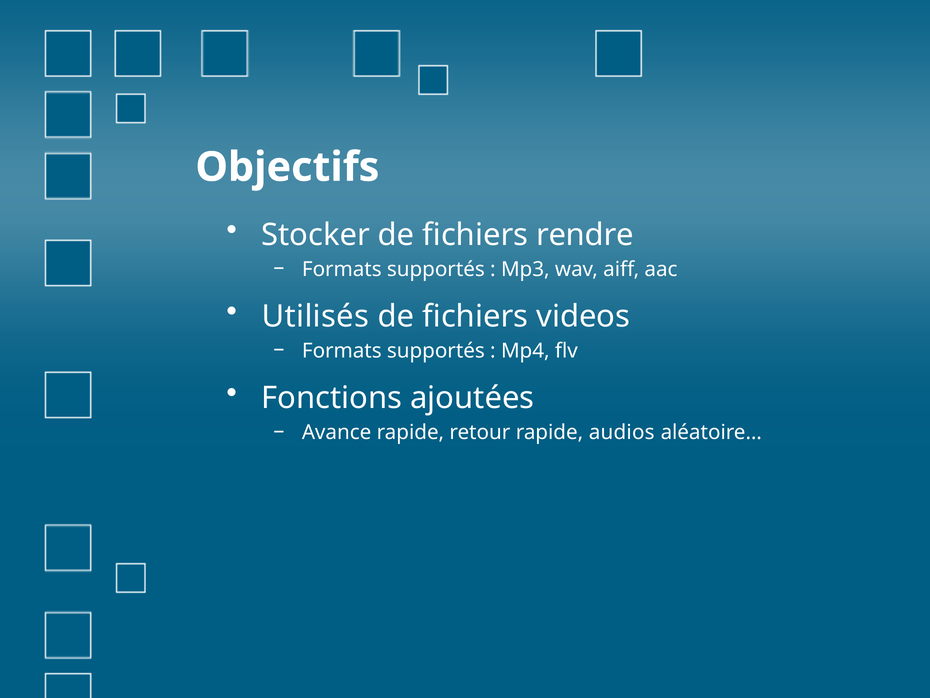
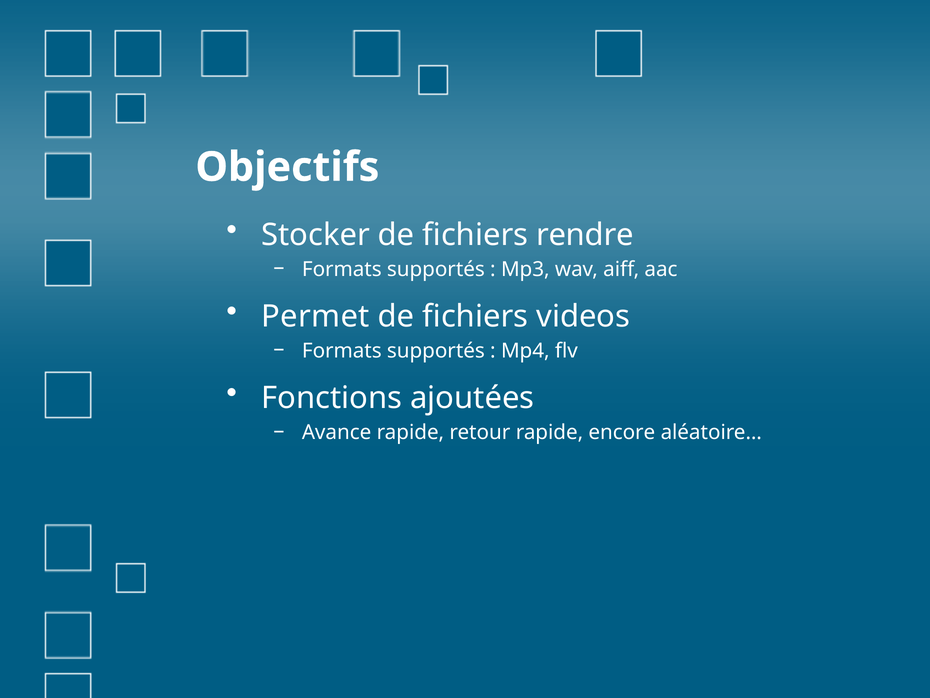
Utilisés: Utilisés -> Permet (315, 316)
audios: audios -> encore (622, 432)
